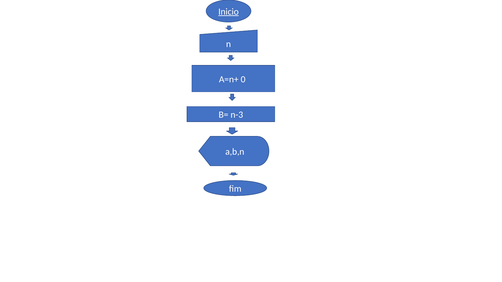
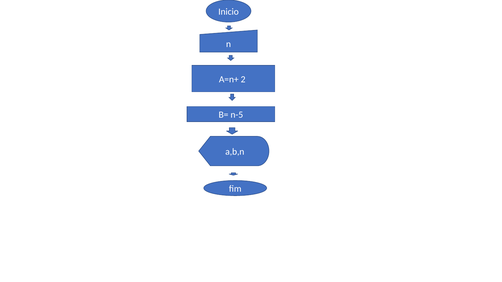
Inicio underline: present -> none (229, 12)
0: 0 -> 2 (243, 79)
n-3: n-3 -> n-5 (237, 115)
